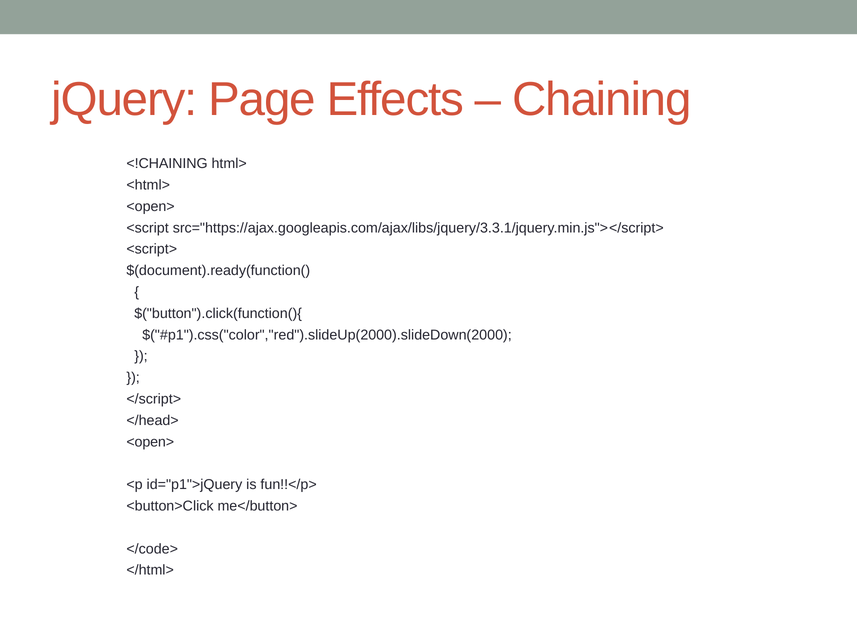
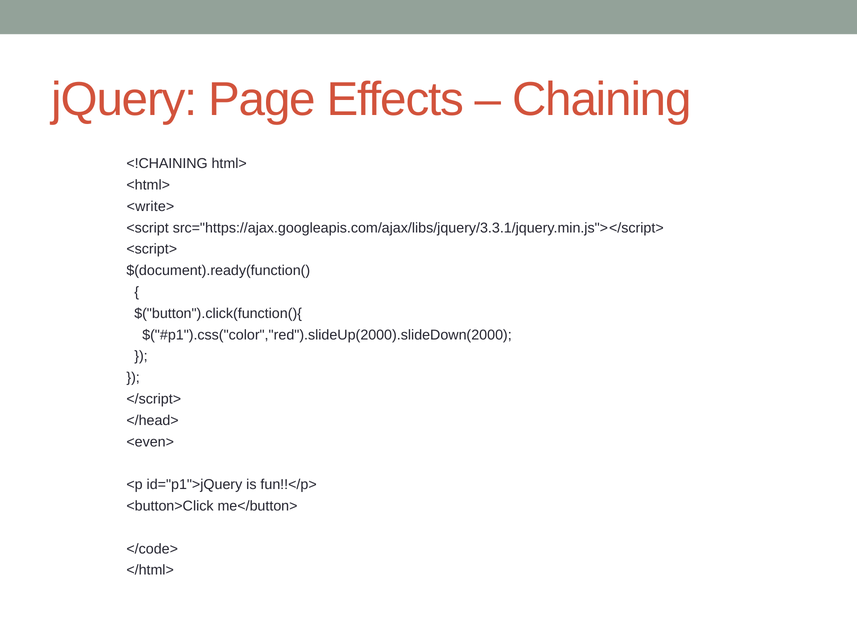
<open>: <open> -> <write> (150, 207)
<open>: <open> -> <even> (150, 442)
